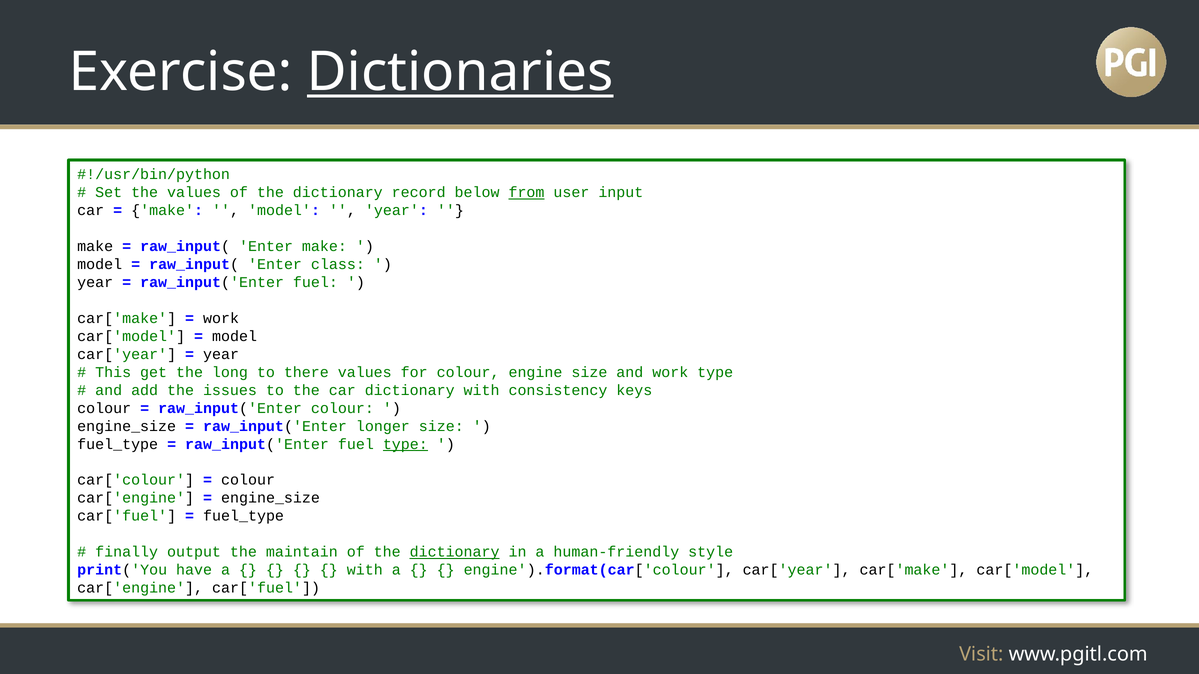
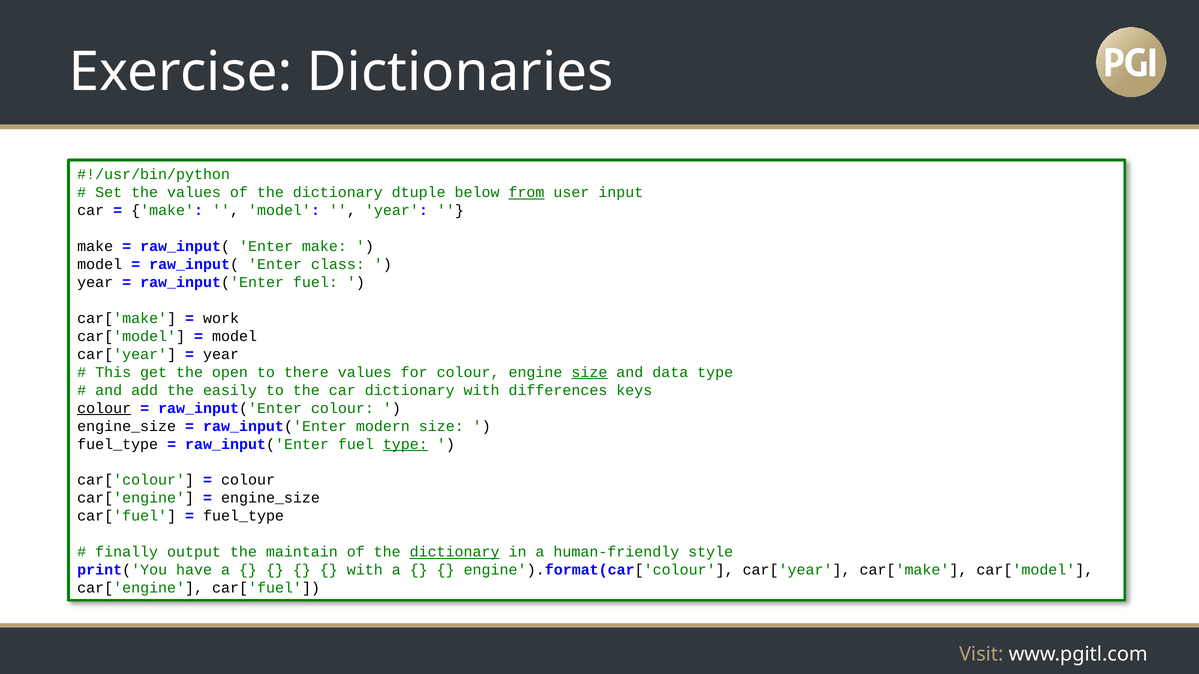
Dictionaries underline: present -> none (460, 72)
record: record -> dtuple (419, 193)
long: long -> open (230, 372)
size underline: none -> present (589, 372)
and work: work -> data (670, 372)
issues: issues -> easily (230, 390)
consistency: consistency -> differences (558, 390)
colour underline: none -> present (104, 408)
longer: longer -> modern (383, 426)
